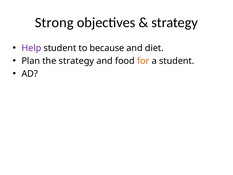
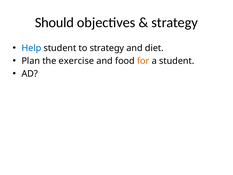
Strong: Strong -> Should (54, 23)
Help colour: purple -> blue (31, 48)
to because: because -> strategy (107, 48)
the strategy: strategy -> exercise (76, 61)
